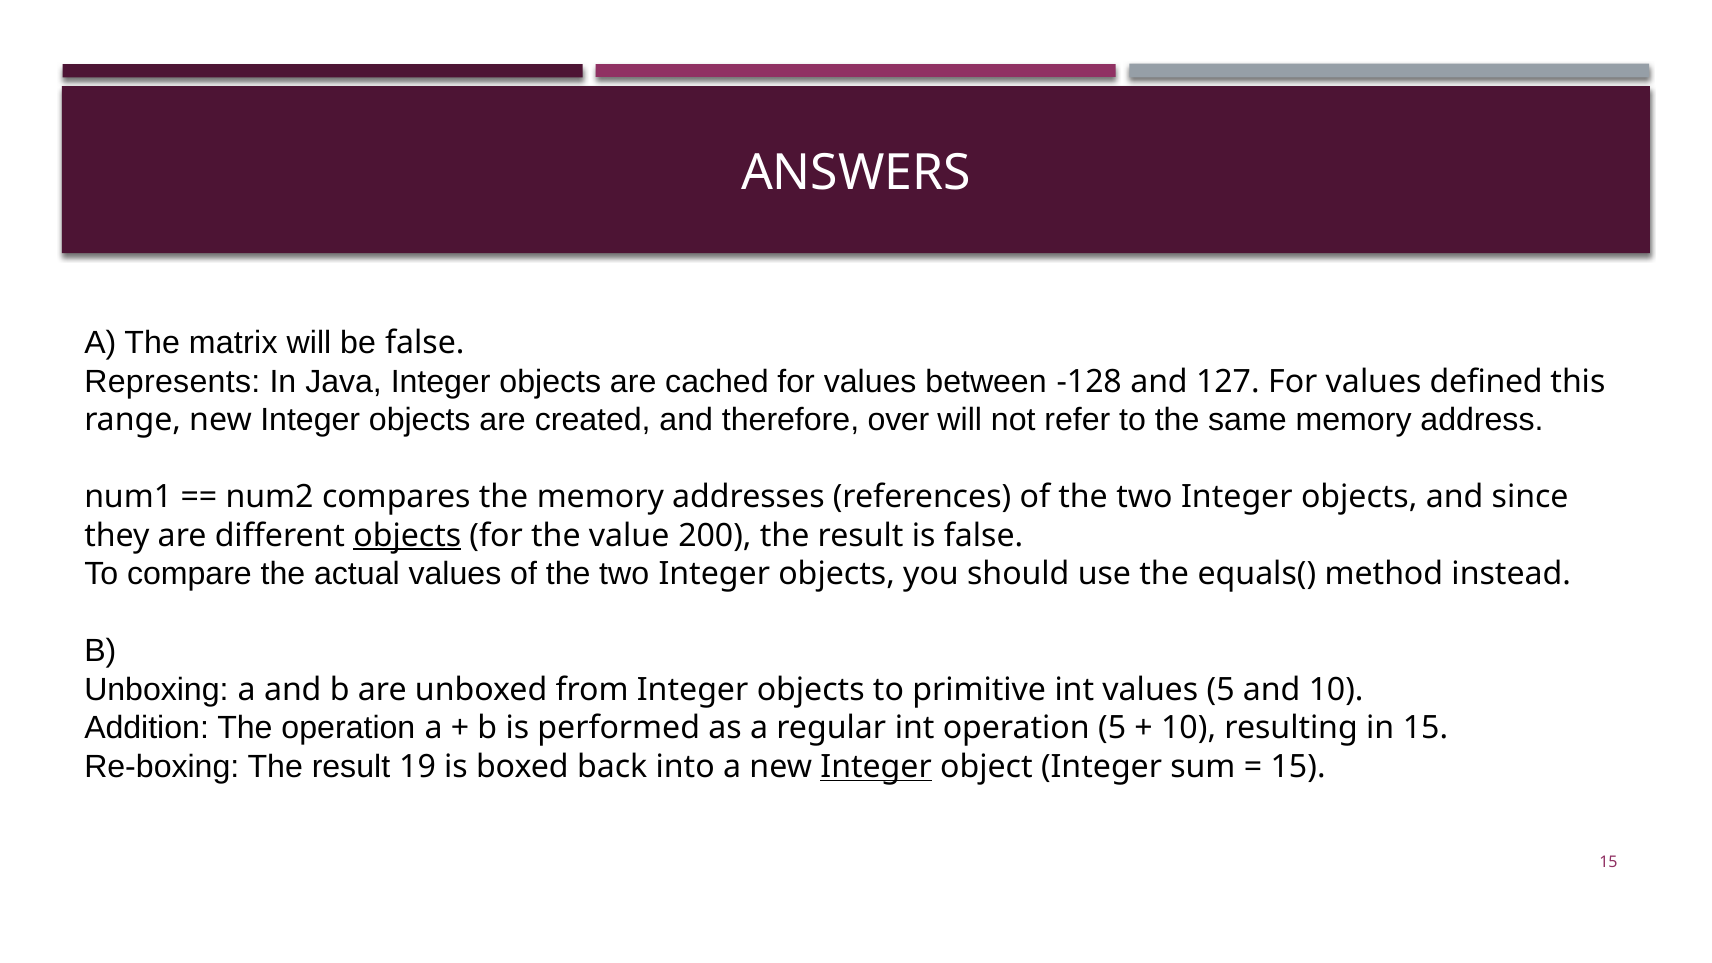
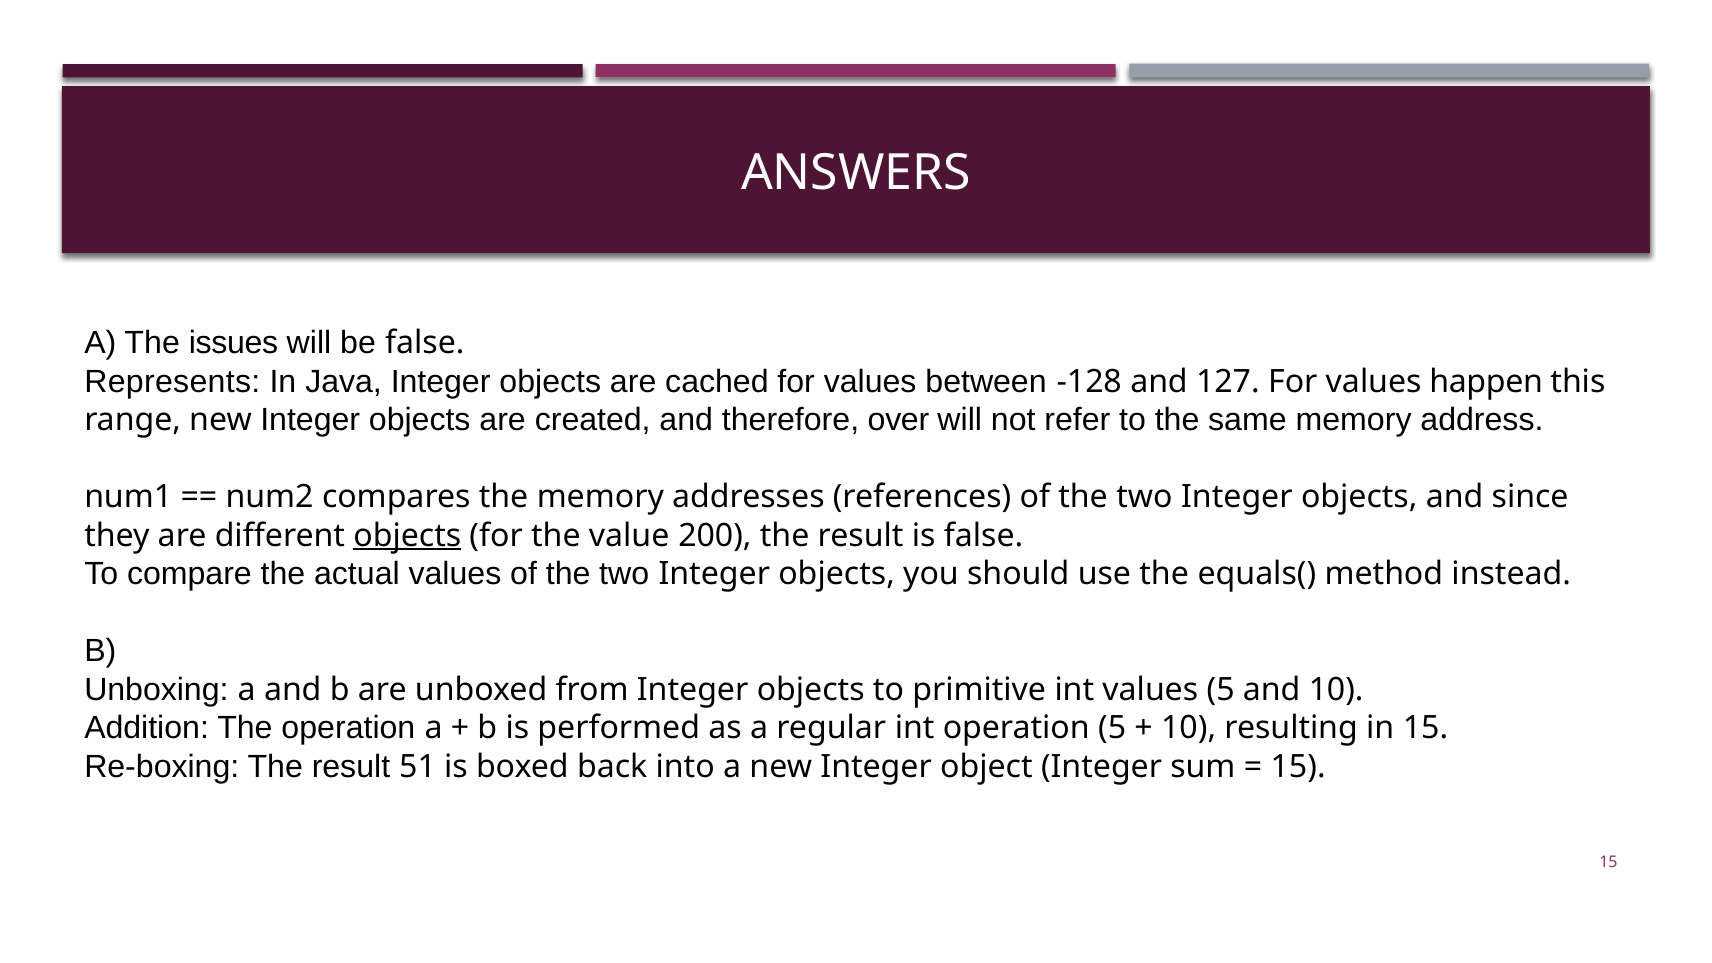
matrix: matrix -> issues (234, 343)
defined: defined -> happen (1486, 382)
19: 19 -> 51 (418, 767)
Integer underline: present -> none (876, 767)
